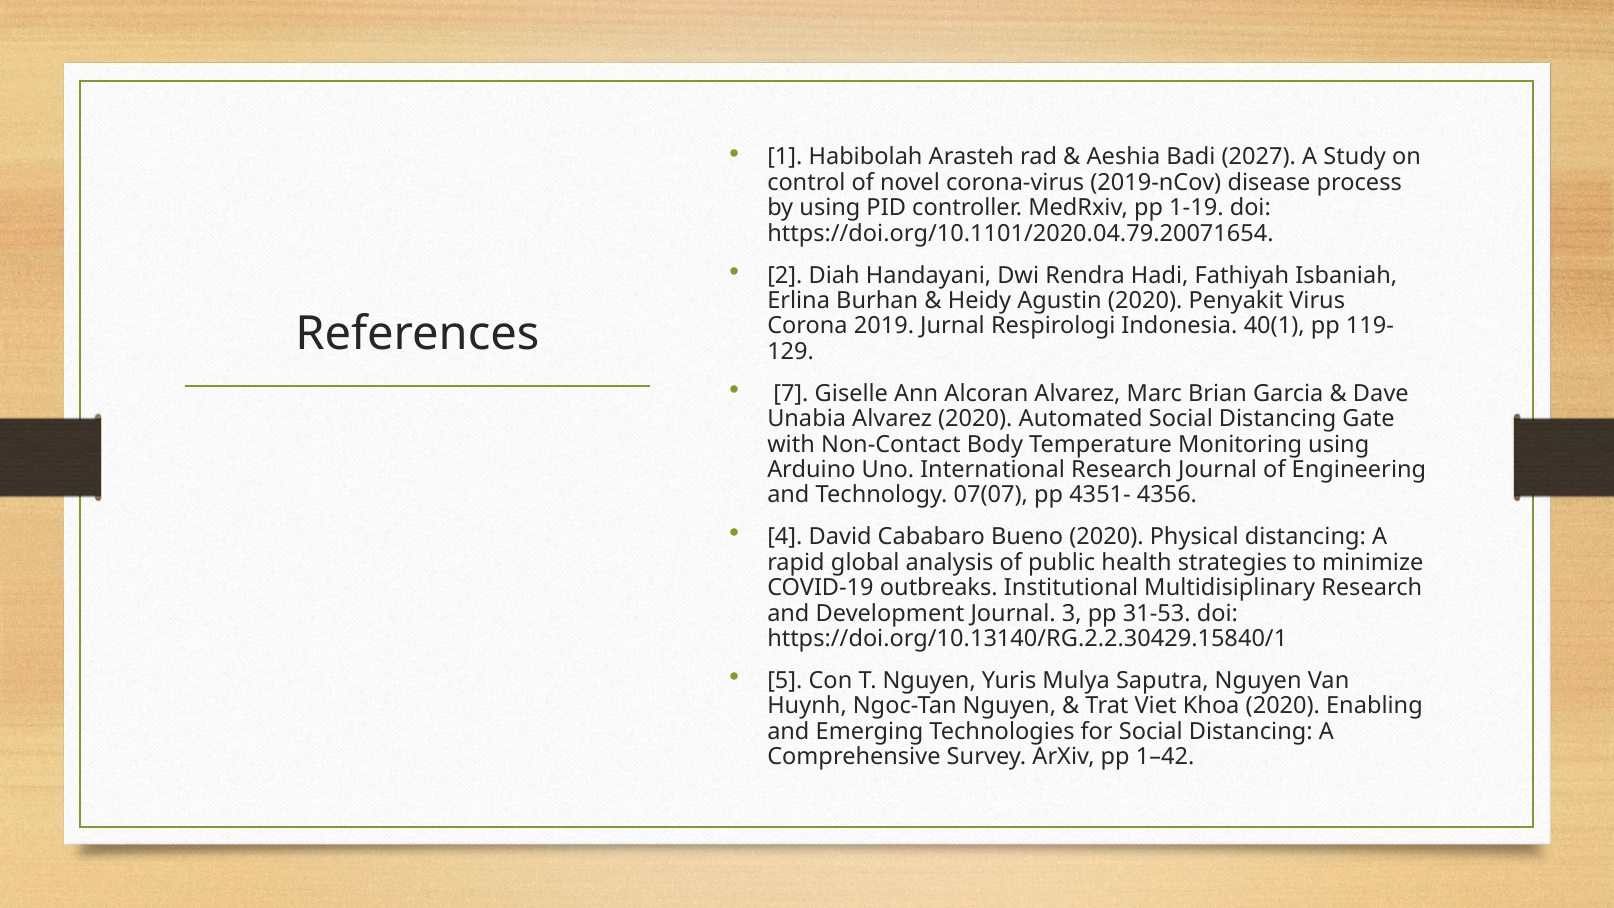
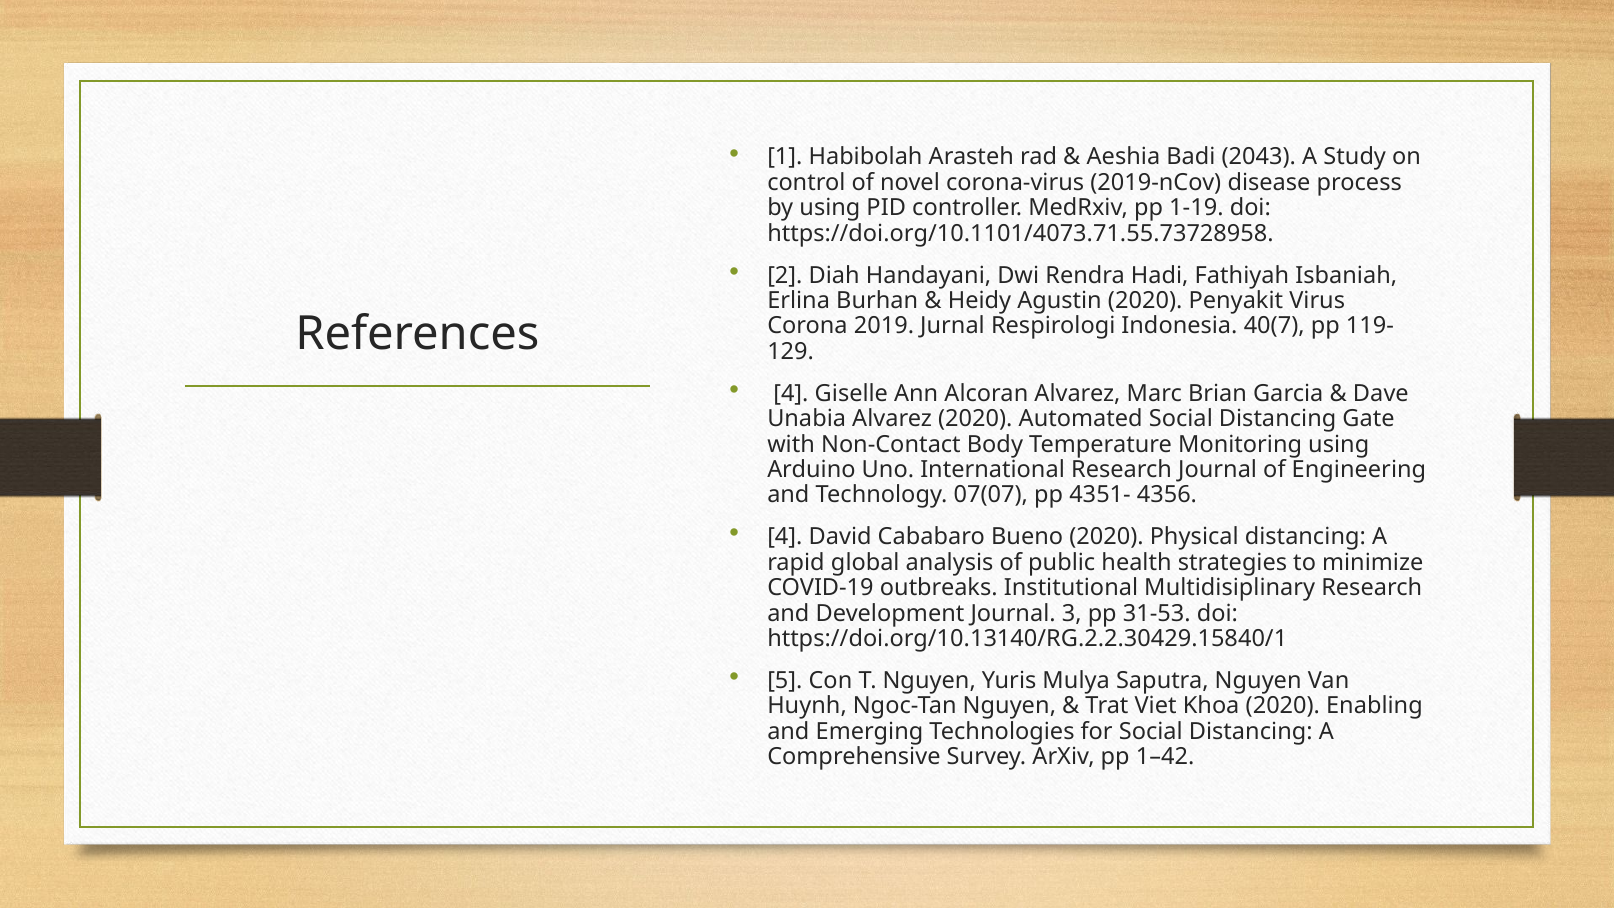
2027: 2027 -> 2043 (1259, 157)
https://doi.org/10.1101/2020.04.79.20071654: https://doi.org/10.1101/2020.04.79.20071654 -> https://doi.org/10.1101/4073.71.55.73728958 (1020, 233)
40(1: 40(1 -> 40(7 (1274, 326)
7: 7 -> 4 (791, 393)
